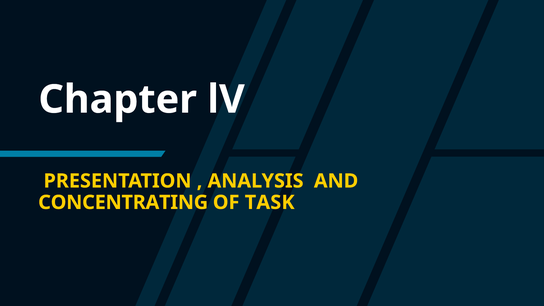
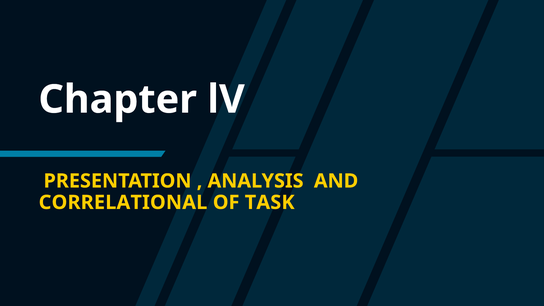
CONCENTRATING: CONCENTRATING -> CORRELATIONAL (123, 202)
